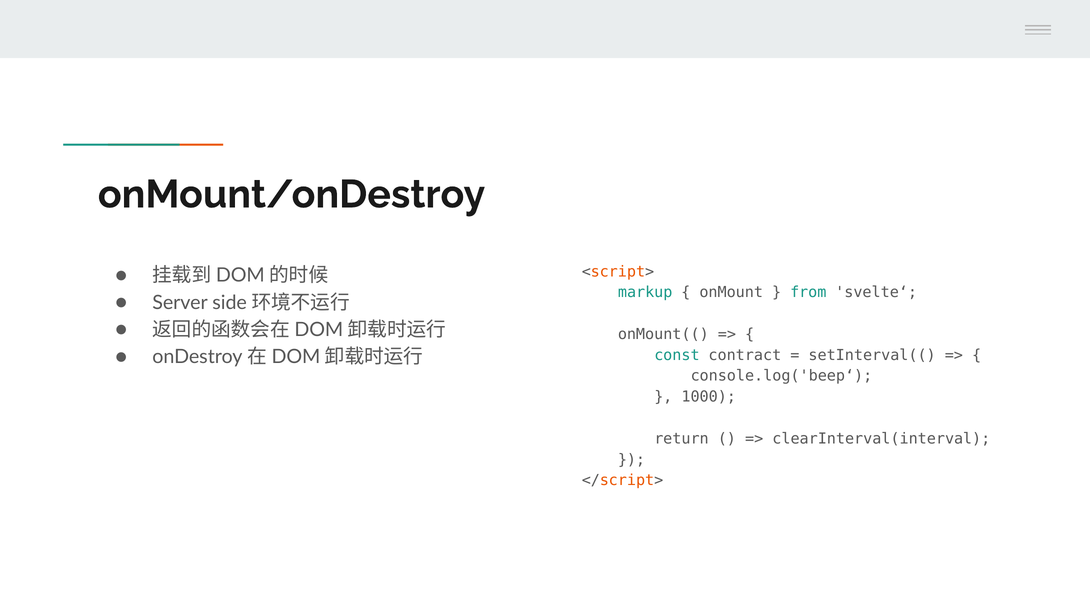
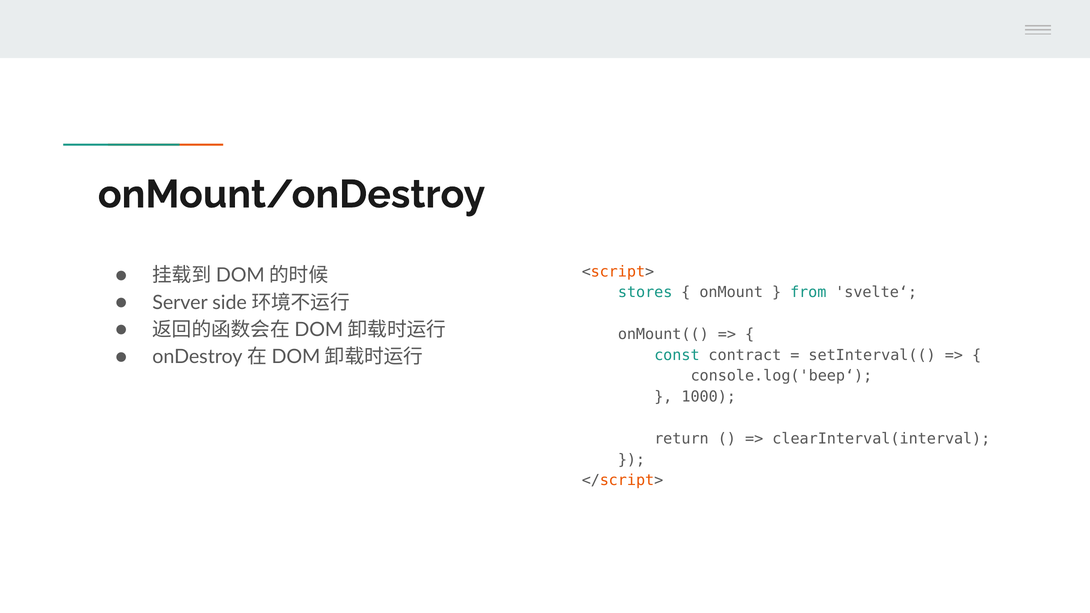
markup: markup -> stores (645, 292)
